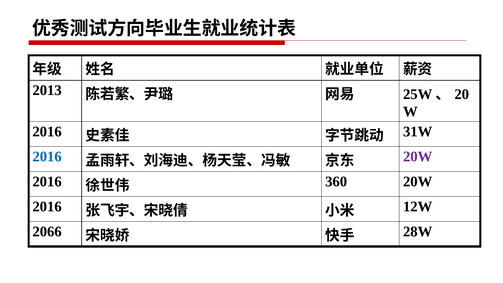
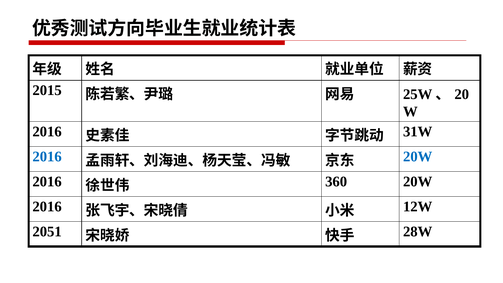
2013: 2013 -> 2015 (47, 90)
20W colour: purple -> blue (418, 157)
2066: 2066 -> 2051 (47, 232)
